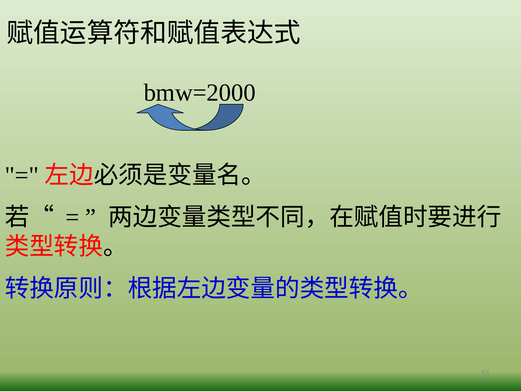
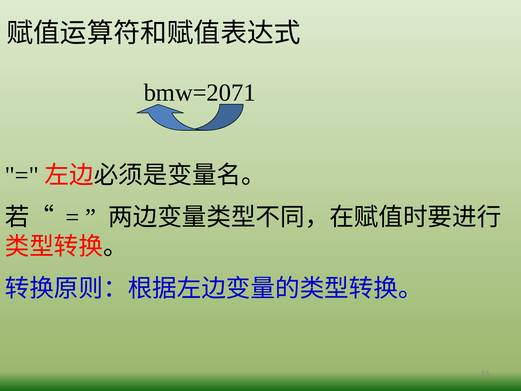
bmw=2000: bmw=2000 -> bmw=2071 (200, 93)
